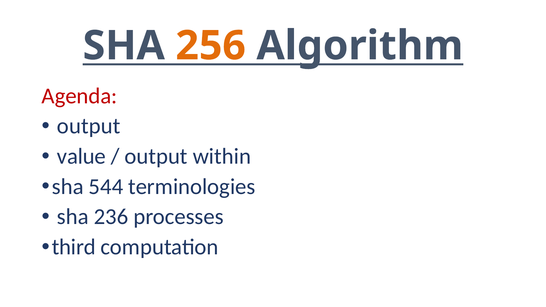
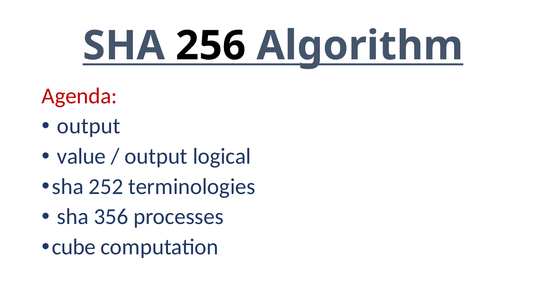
256 colour: orange -> black (211, 46)
within: within -> logical (222, 156)
544: 544 -> 252 (106, 187)
236: 236 -> 356 (111, 217)
third: third -> cube (74, 247)
